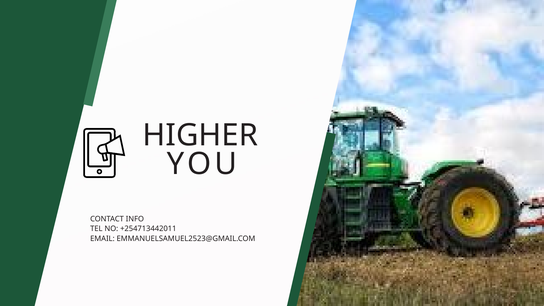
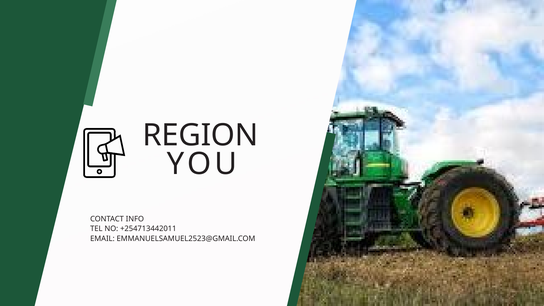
HIGHER: HIGHER -> REGION (200, 135)
